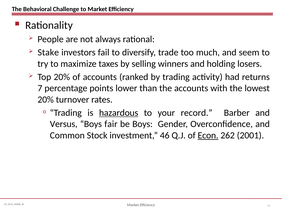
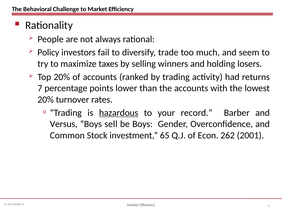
Stake: Stake -> Policy (48, 52)
fair: fair -> sell (111, 124)
46: 46 -> 65 (165, 135)
Econ underline: present -> none (208, 135)
